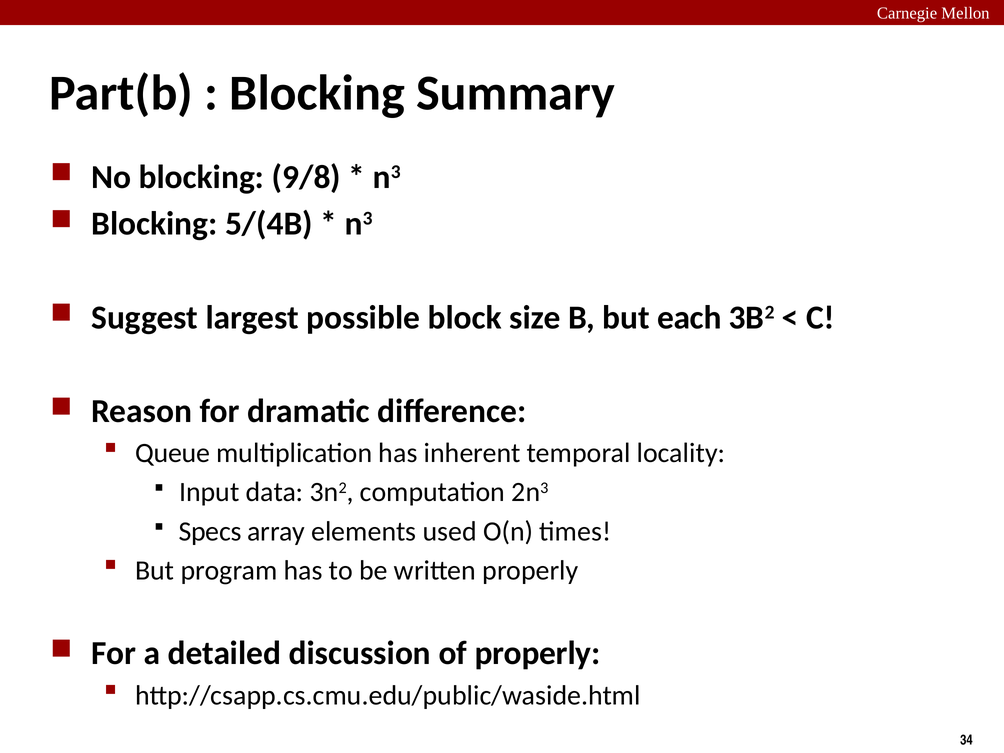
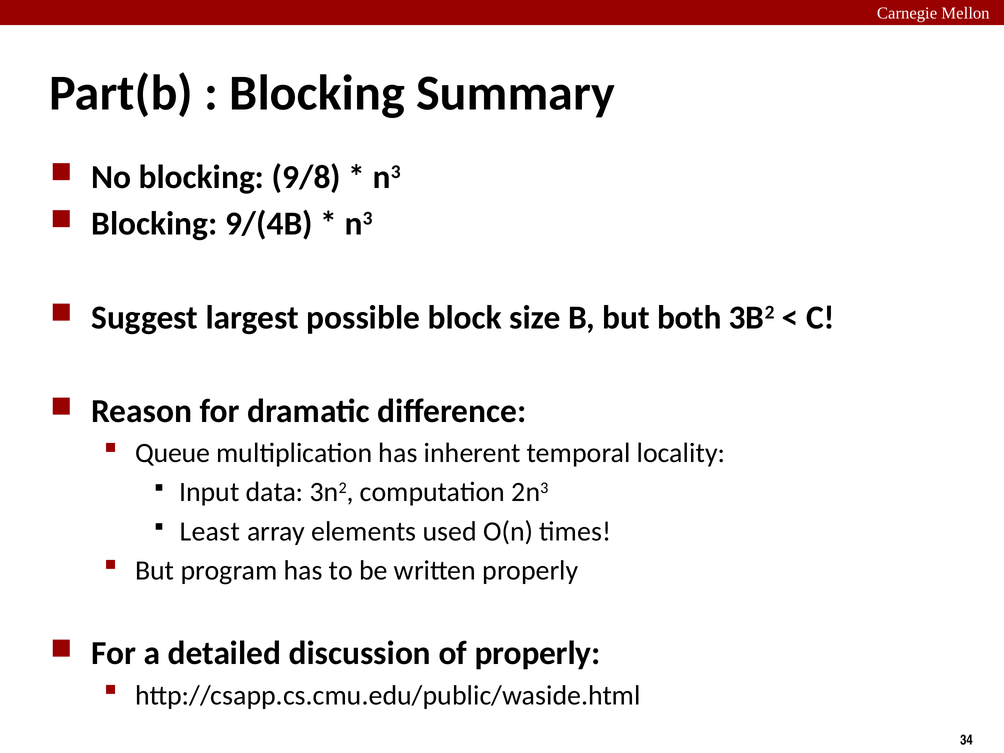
5/(4B: 5/(4B -> 9/(4B (269, 224)
each: each -> both (689, 318)
Specs: Specs -> Least (210, 531)
